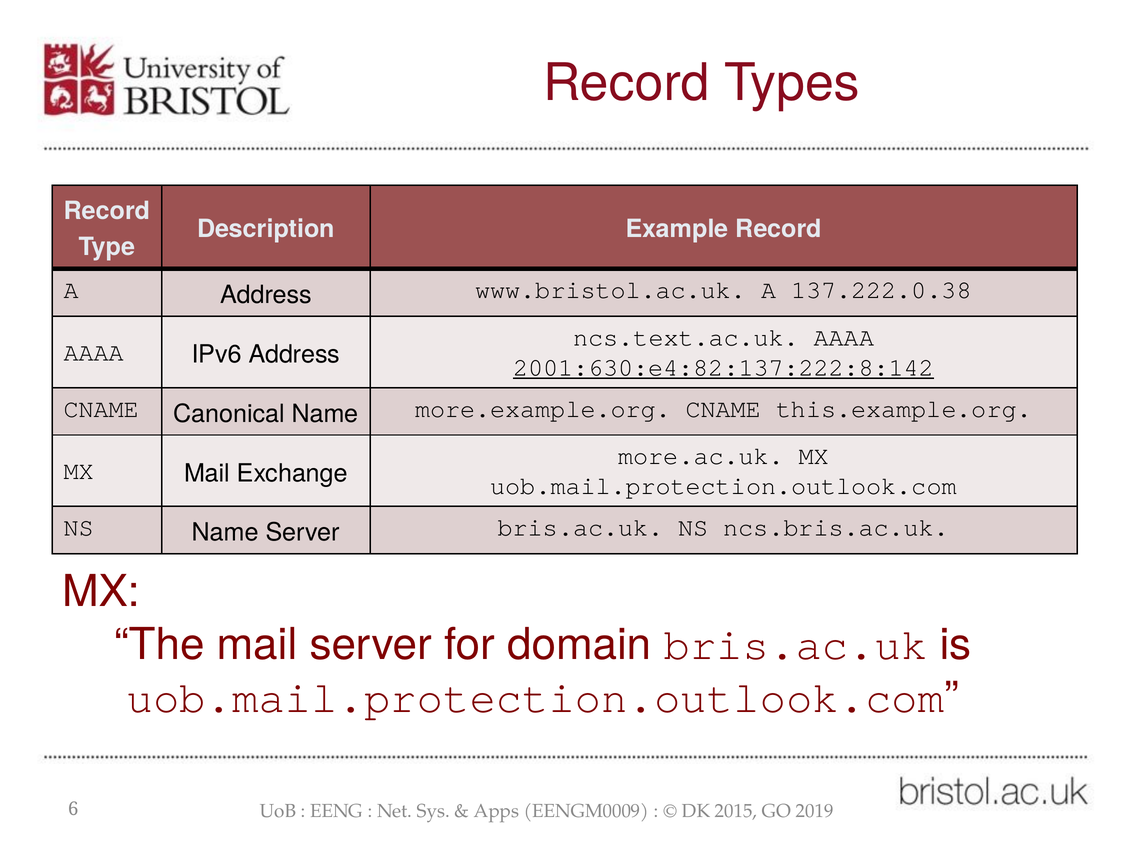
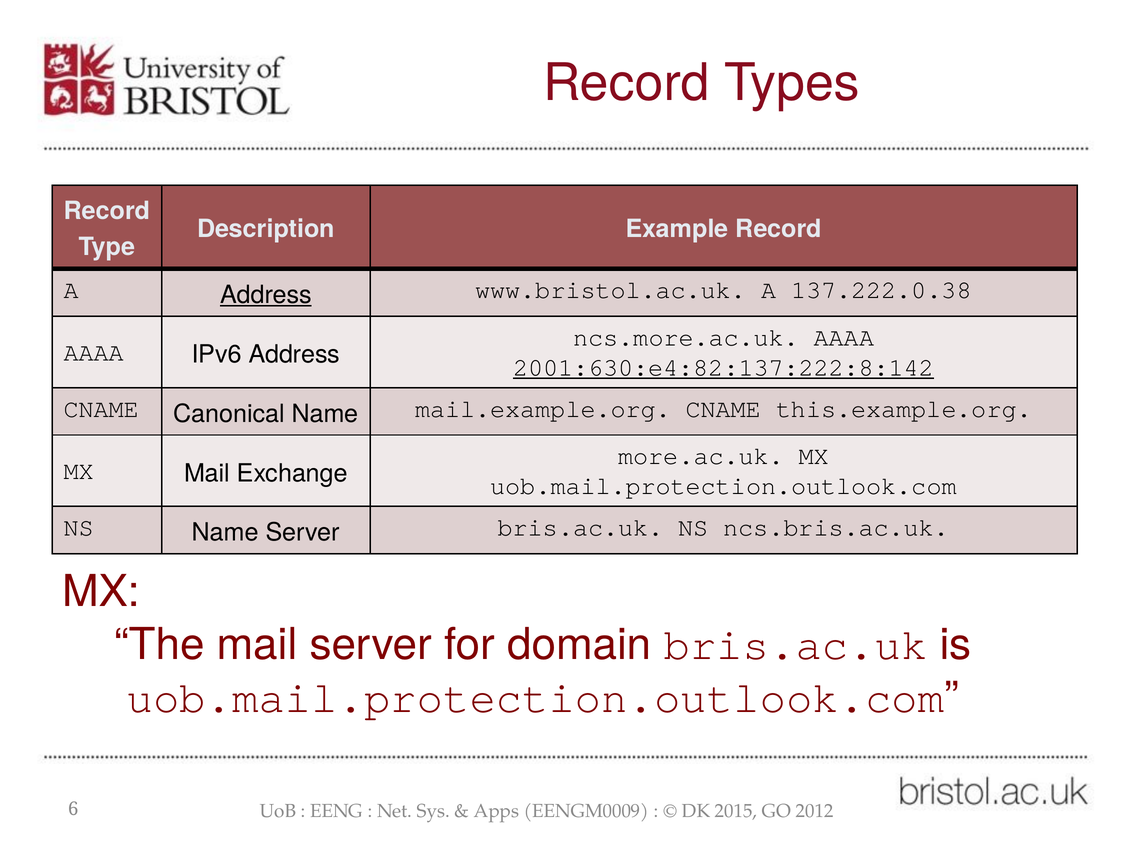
Address underline: none -> present (266, 295)
ncs.text.ac.uk: ncs.text.ac.uk -> ncs.more.ac.uk (686, 337)
more.example.org: more.example.org -> mail.example.org (543, 409)
2019: 2019 -> 2012 (815, 811)
